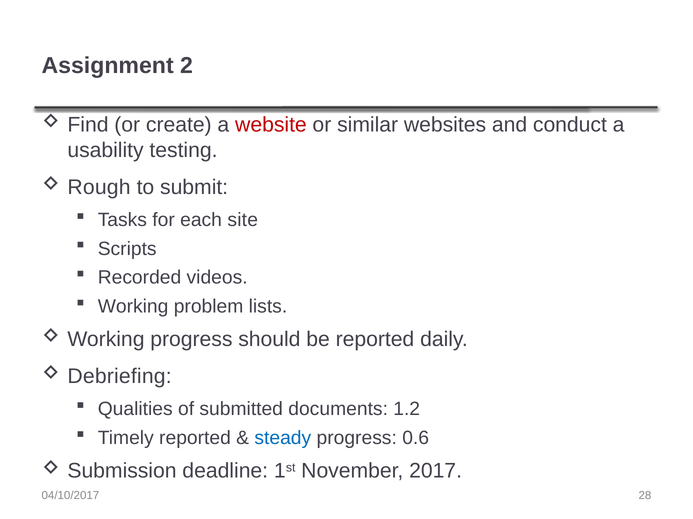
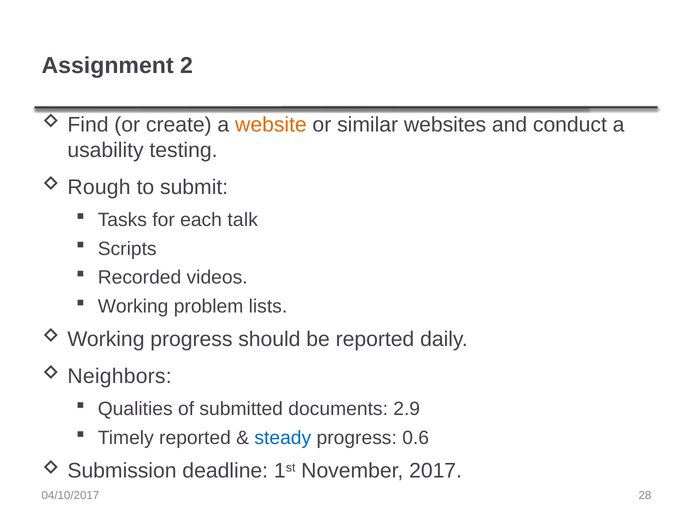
website colour: red -> orange (271, 125)
site: site -> talk (243, 220)
Debriefing: Debriefing -> Neighbors (120, 377)
1.2: 1.2 -> 2.9 (407, 410)
